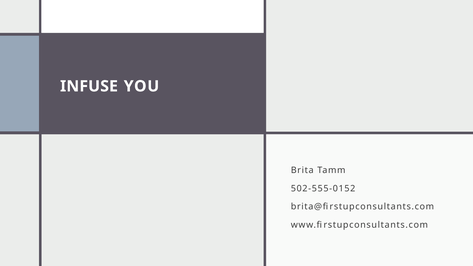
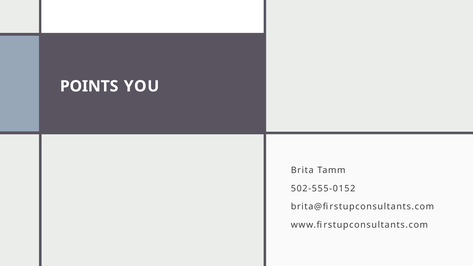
INFUSE: INFUSE -> POINTS (89, 86)
